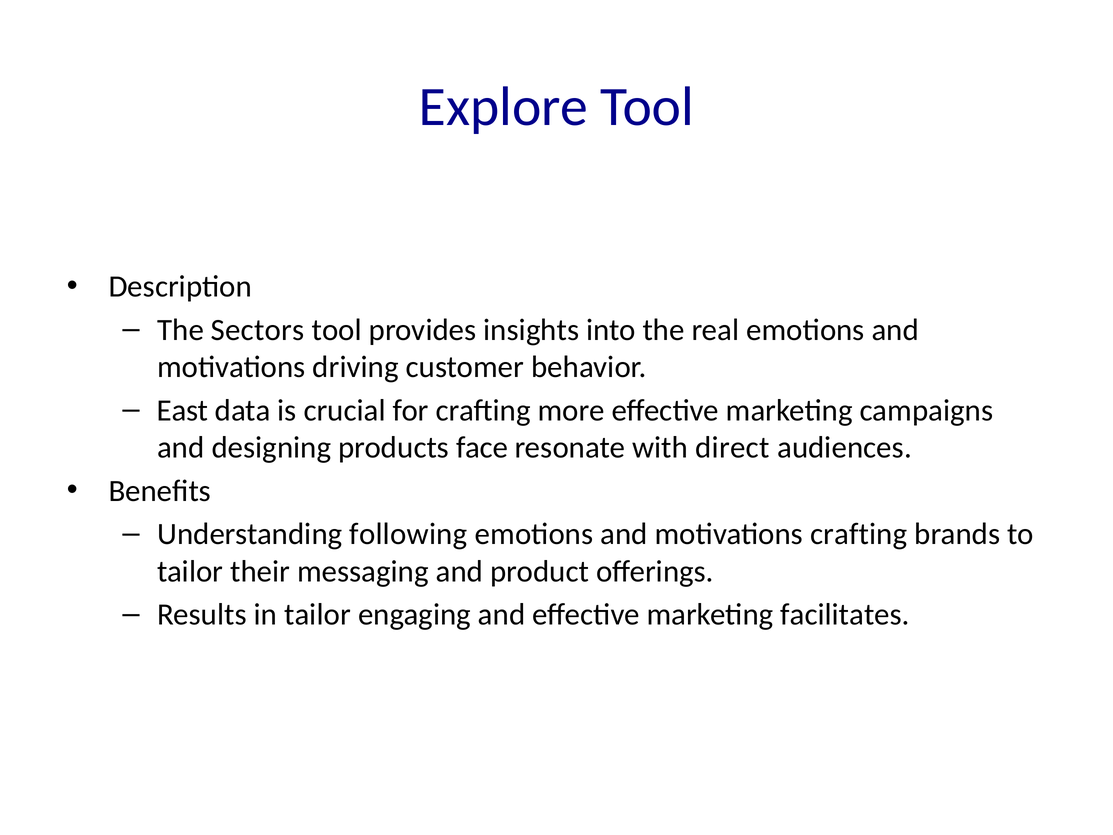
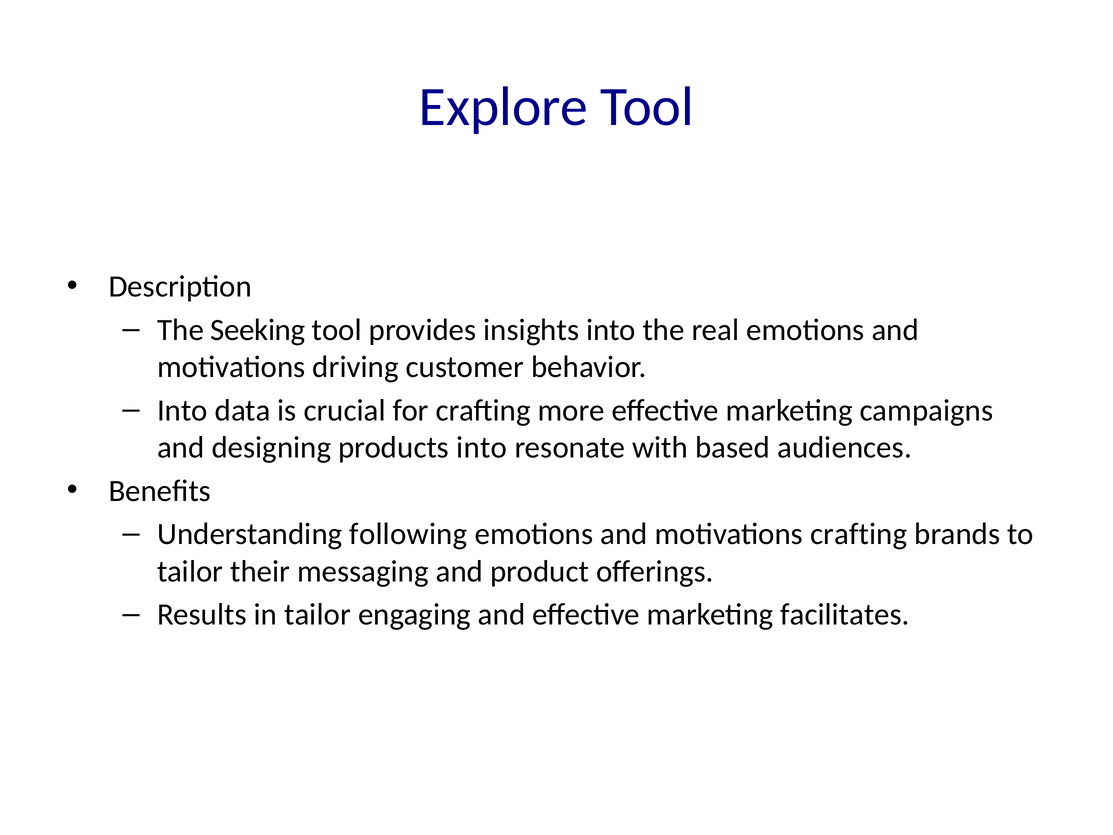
Sectors: Sectors -> Seeking (258, 330)
East: East -> Into (182, 410)
products face: face -> into (482, 447)
direct: direct -> based (733, 447)
